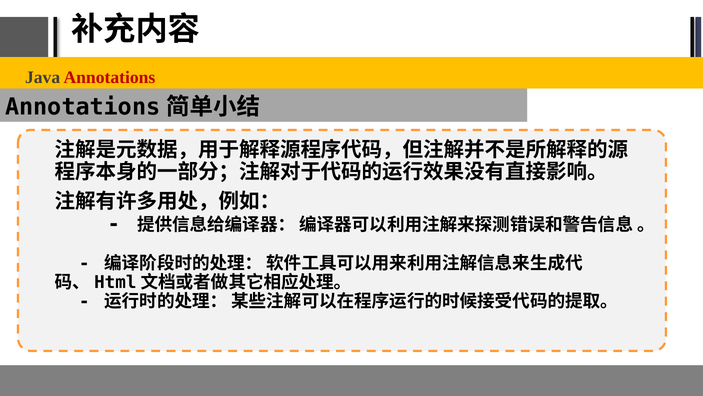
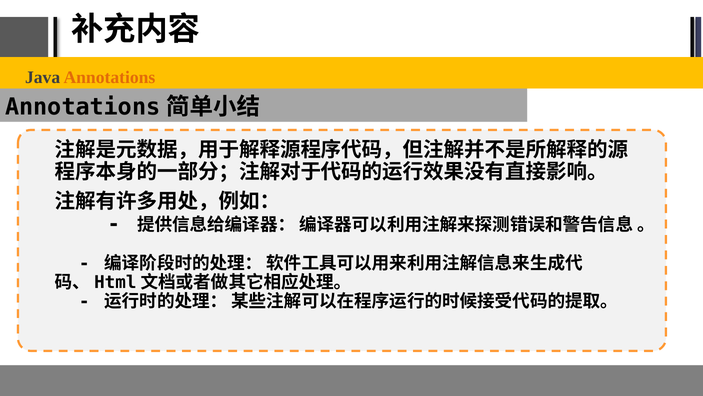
Annotations colour: red -> orange (109, 77)
